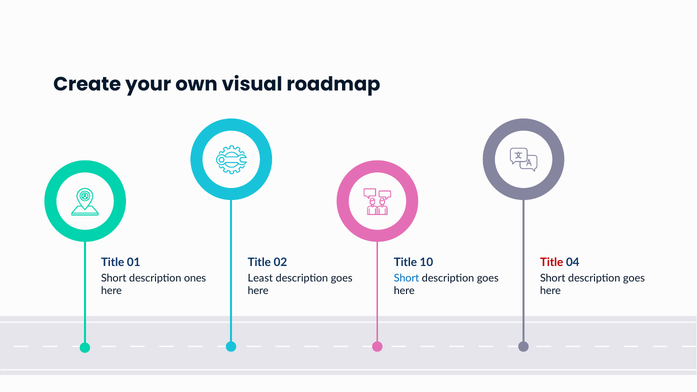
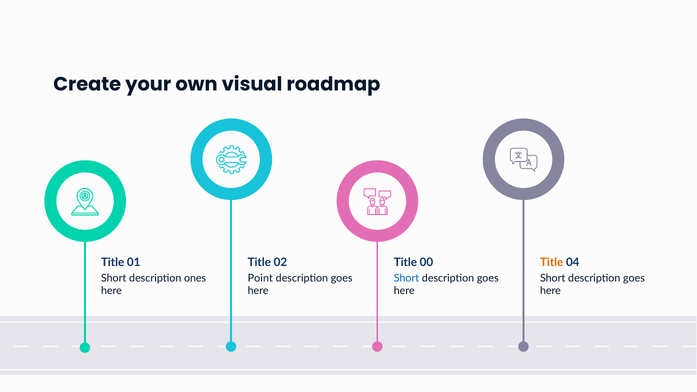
10: 10 -> 00 (426, 262)
Title colour: red -> orange (552, 262)
Least: Least -> Point (260, 278)
